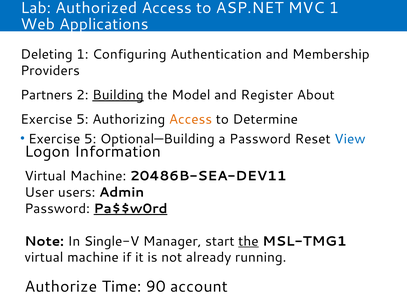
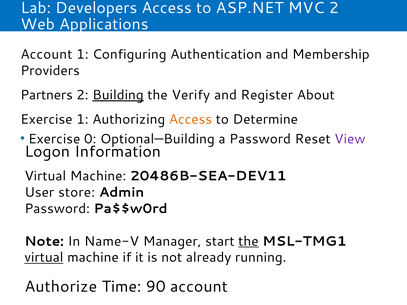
Authorized: Authorized -> Developers (96, 8)
MVC 1: 1 -> 2 (334, 8)
Deleting: Deleting -> Account (46, 55)
Model: Model -> Verify (191, 95)
5: 5 -> 1 (82, 119)
5: 5 -> 0 (90, 139)
View colour: blue -> purple (350, 139)
users: users -> store (77, 193)
Pa$$w0rd underline: present -> none (131, 209)
Single-V: Single-V -> Name-V (112, 241)
virtual underline: none -> present (44, 258)
